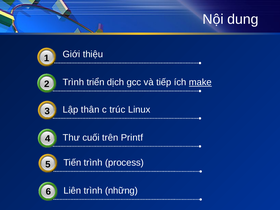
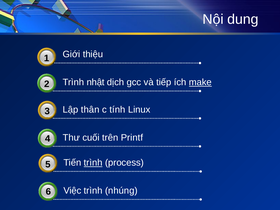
triển: triển -> nhật (96, 82)
trúc: trúc -> tính (117, 110)
trình underline: none -> present (93, 163)
Liên: Liên -> Việc (72, 191)
những: những -> nhúng (121, 191)
